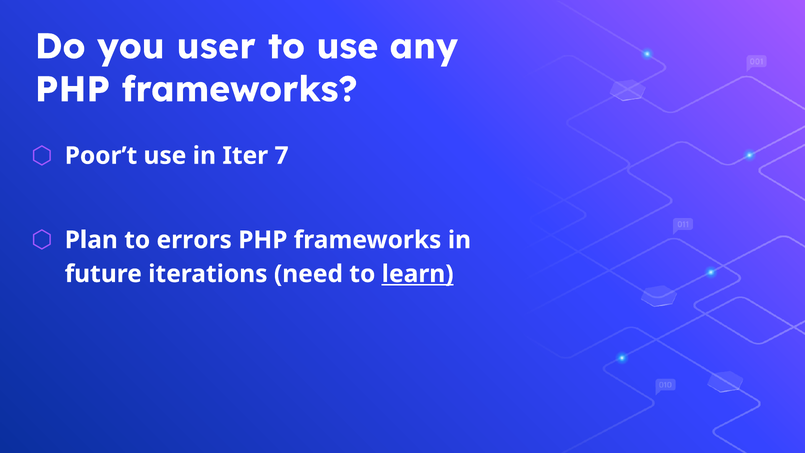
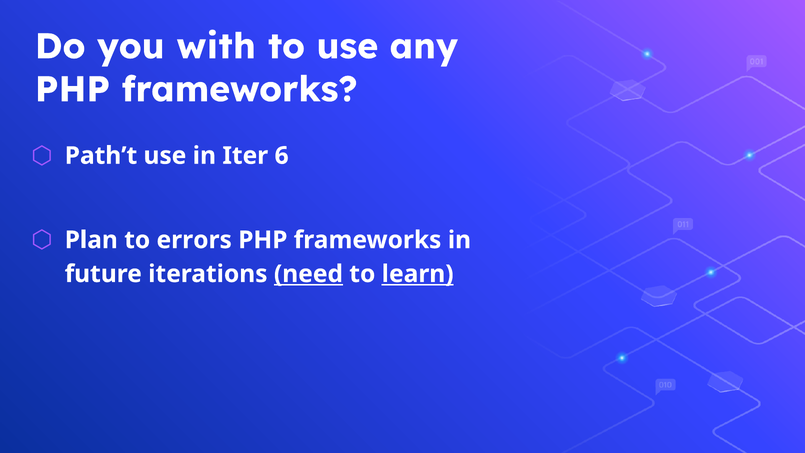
user: user -> with (216, 46)
Poor’t: Poor’t -> Path’t (101, 156)
7: 7 -> 6 (282, 156)
need underline: none -> present (308, 274)
